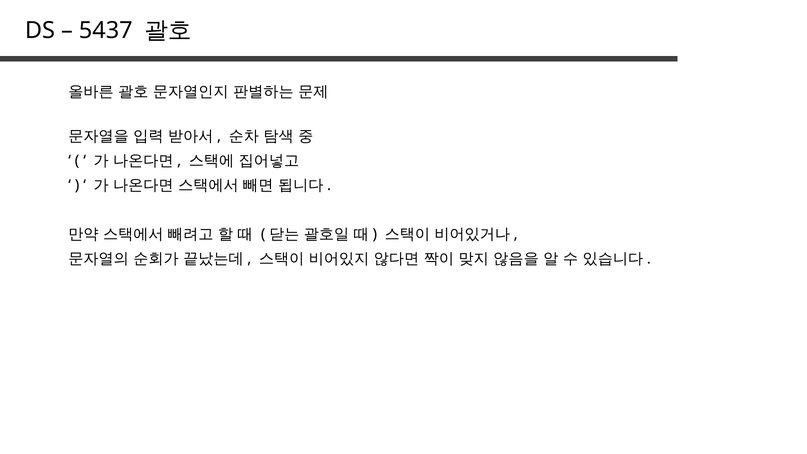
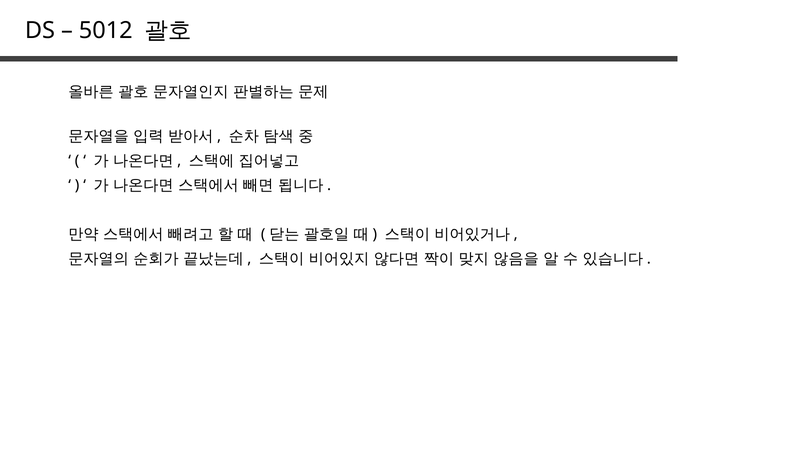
5437: 5437 -> 5012 (106, 30)
